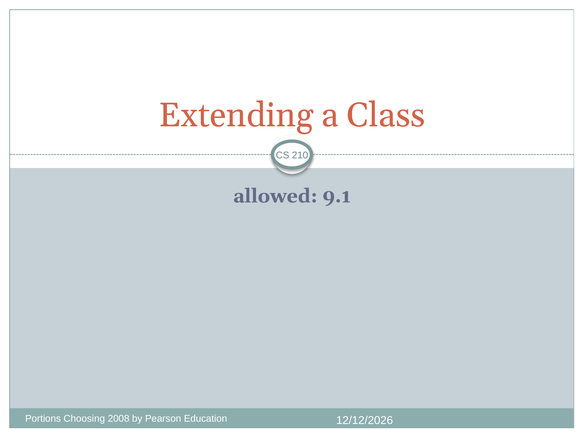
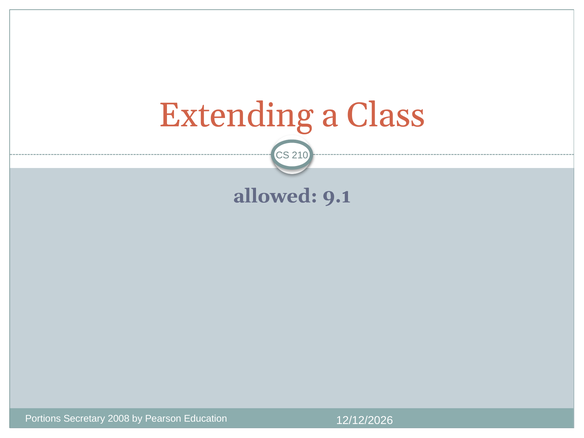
Choosing: Choosing -> Secretary (84, 419)
